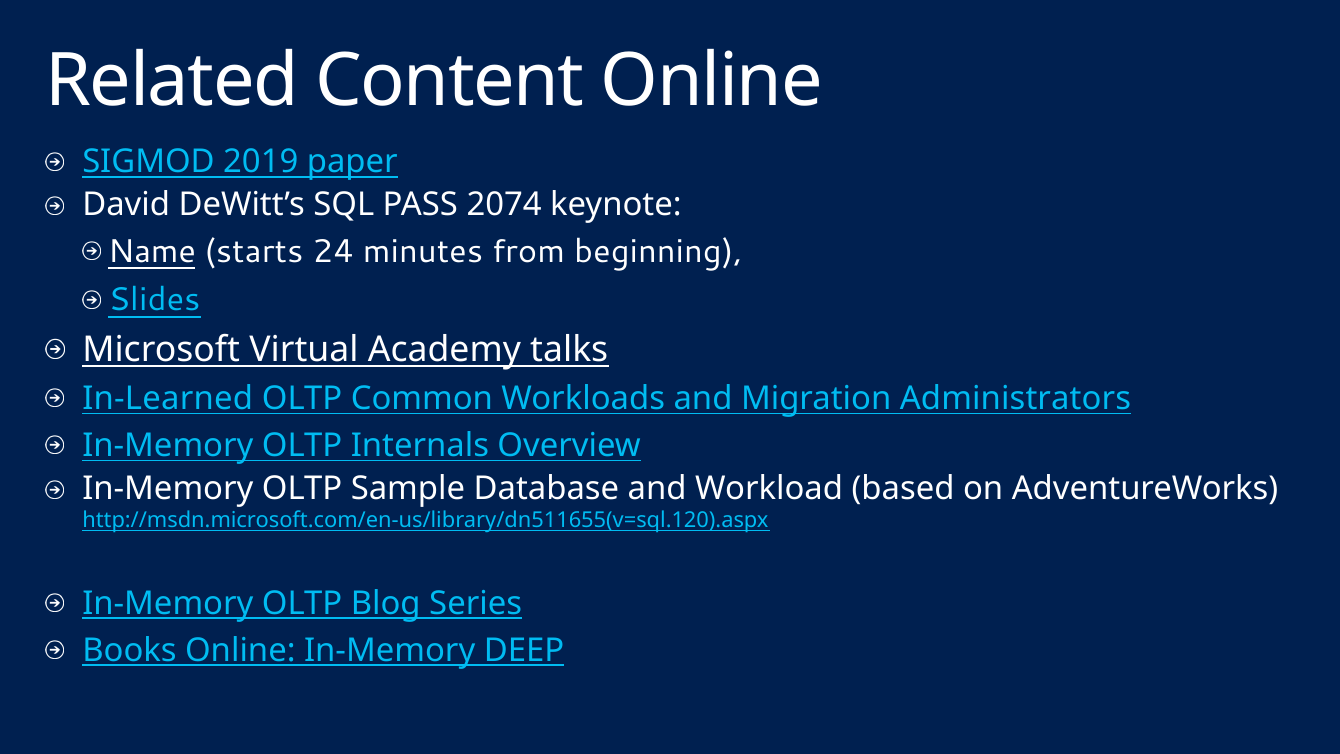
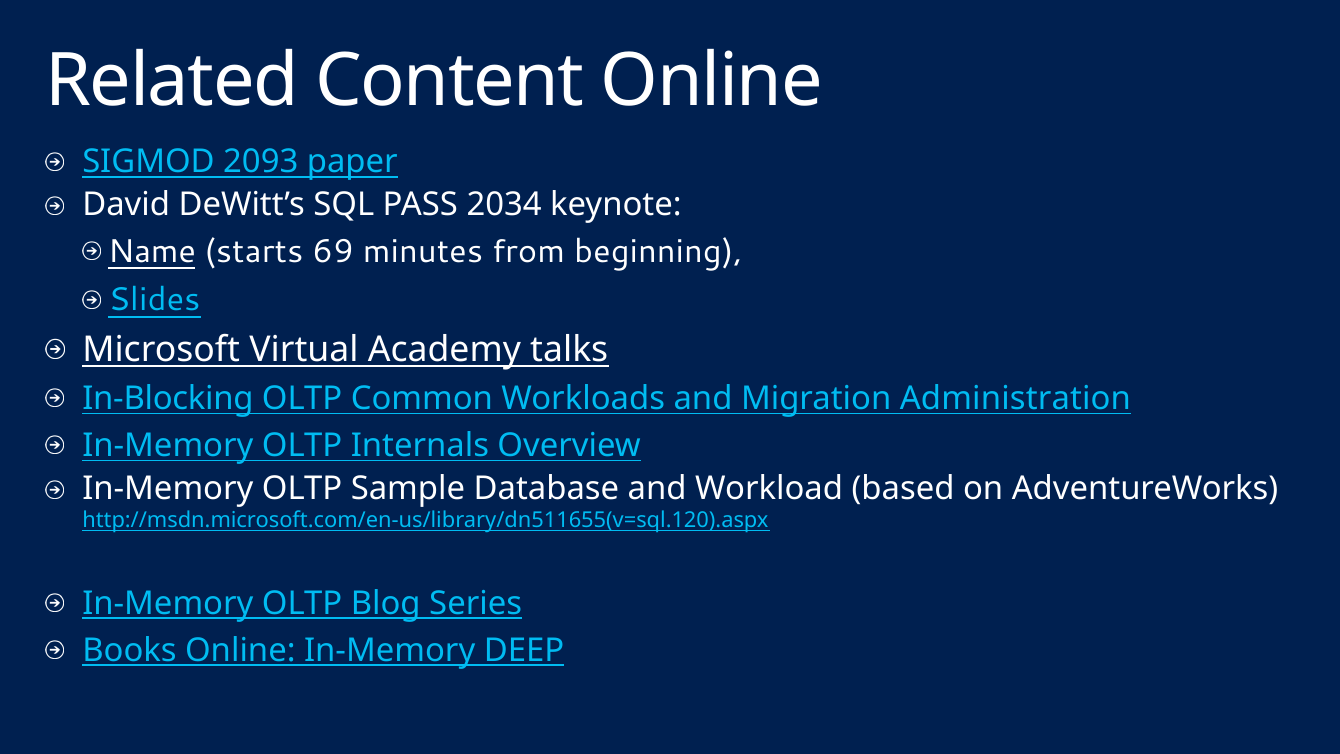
2019: 2019 -> 2093 (261, 162)
2074: 2074 -> 2034 (504, 205)
24: 24 -> 69 (333, 251)
In-Learned: In-Learned -> In-Blocking (168, 398)
Administrators: Administrators -> Administration (1015, 398)
